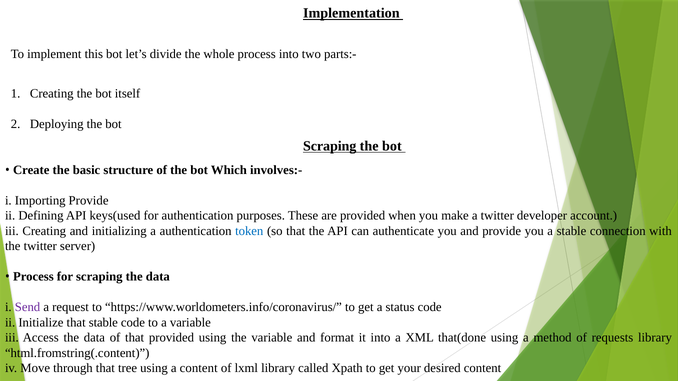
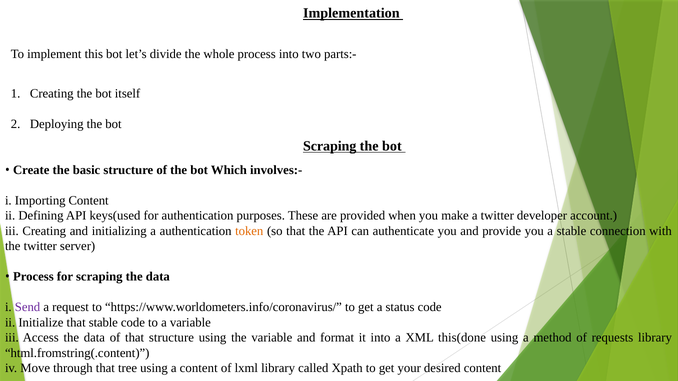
Importing Provide: Provide -> Content (89, 201)
token colour: blue -> orange (249, 231)
that provided: provided -> structure (171, 338)
that(done: that(done -> this(done (462, 338)
